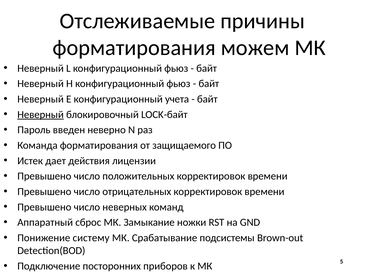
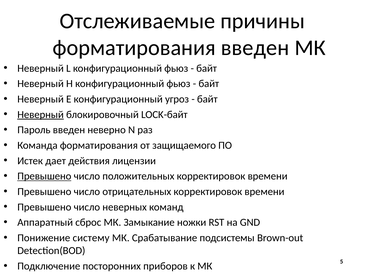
форматирования можем: можем -> введен (255, 48)
учета: учета -> угроз (177, 99)
Превышено underline: none -> present (44, 176)
